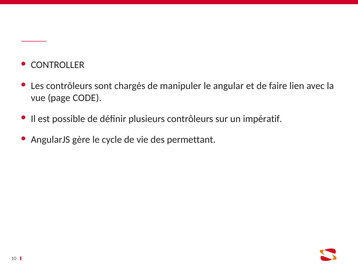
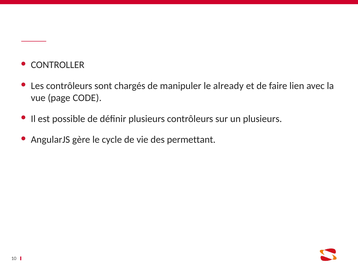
angular: angular -> already (228, 86)
un impératif: impératif -> plusieurs (262, 118)
